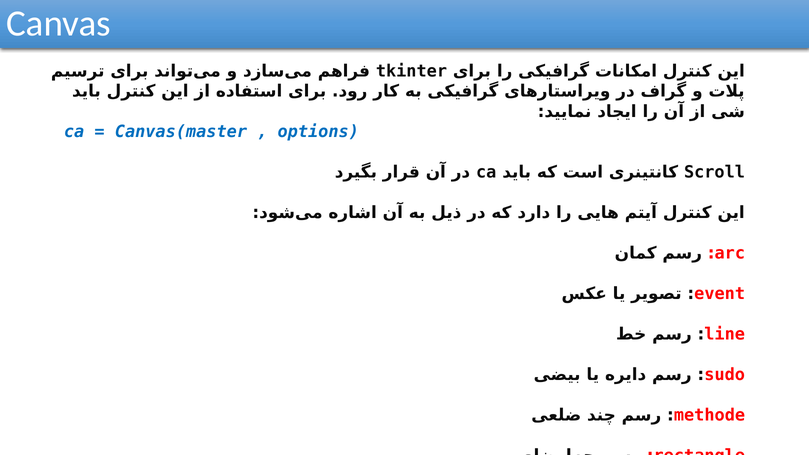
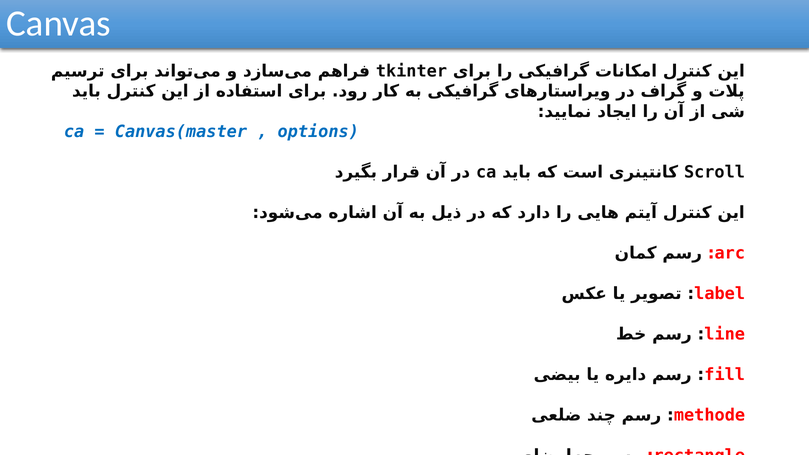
event: event -> label (720, 294)
sudo: sudo -> fill (725, 375)
